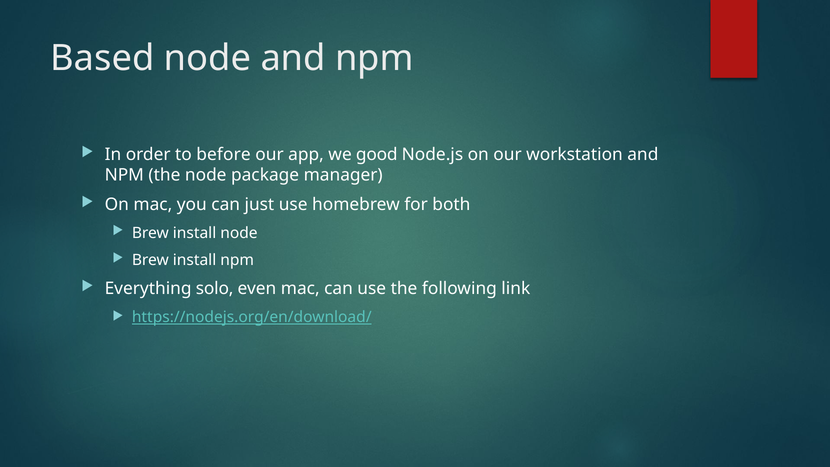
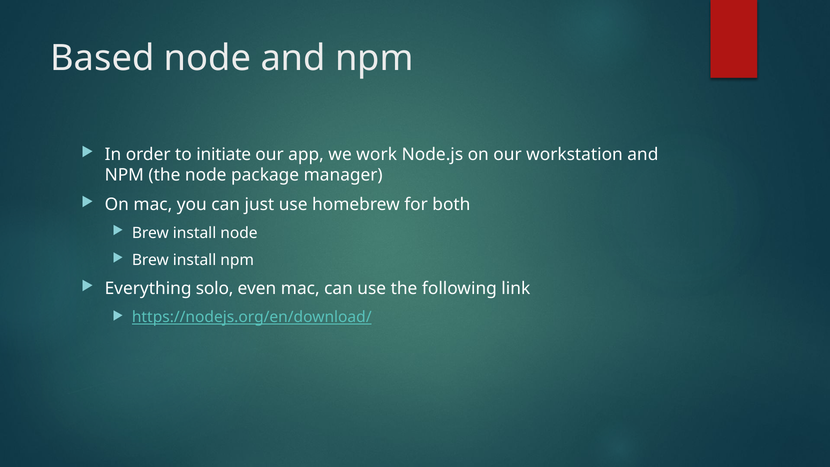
before: before -> initiate (224, 154)
good: good -> work (377, 154)
